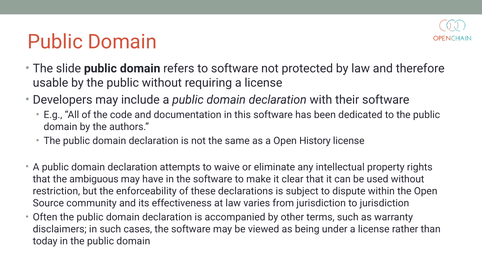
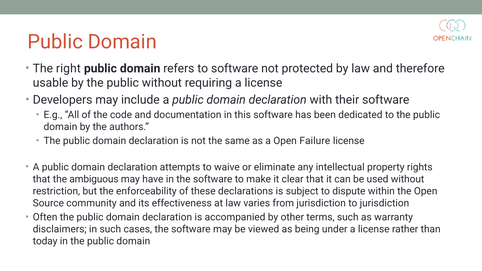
slide: slide -> right (68, 68)
History: History -> Failure (315, 141)
